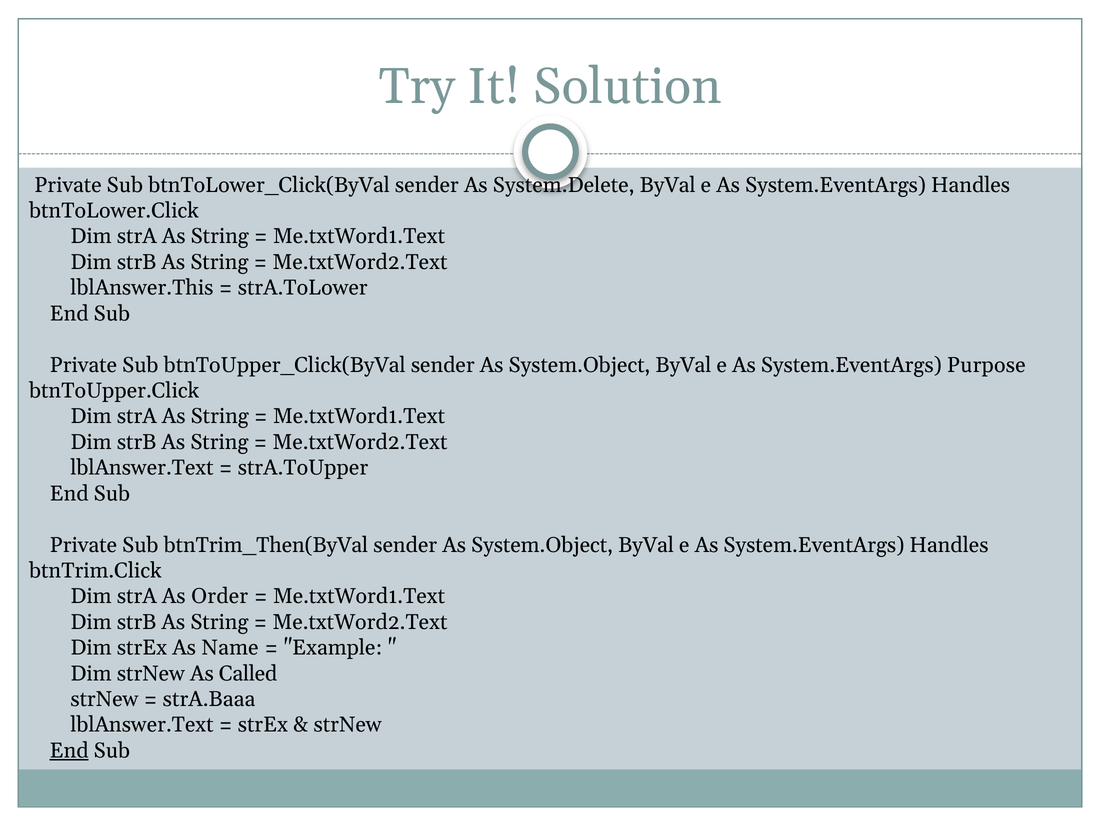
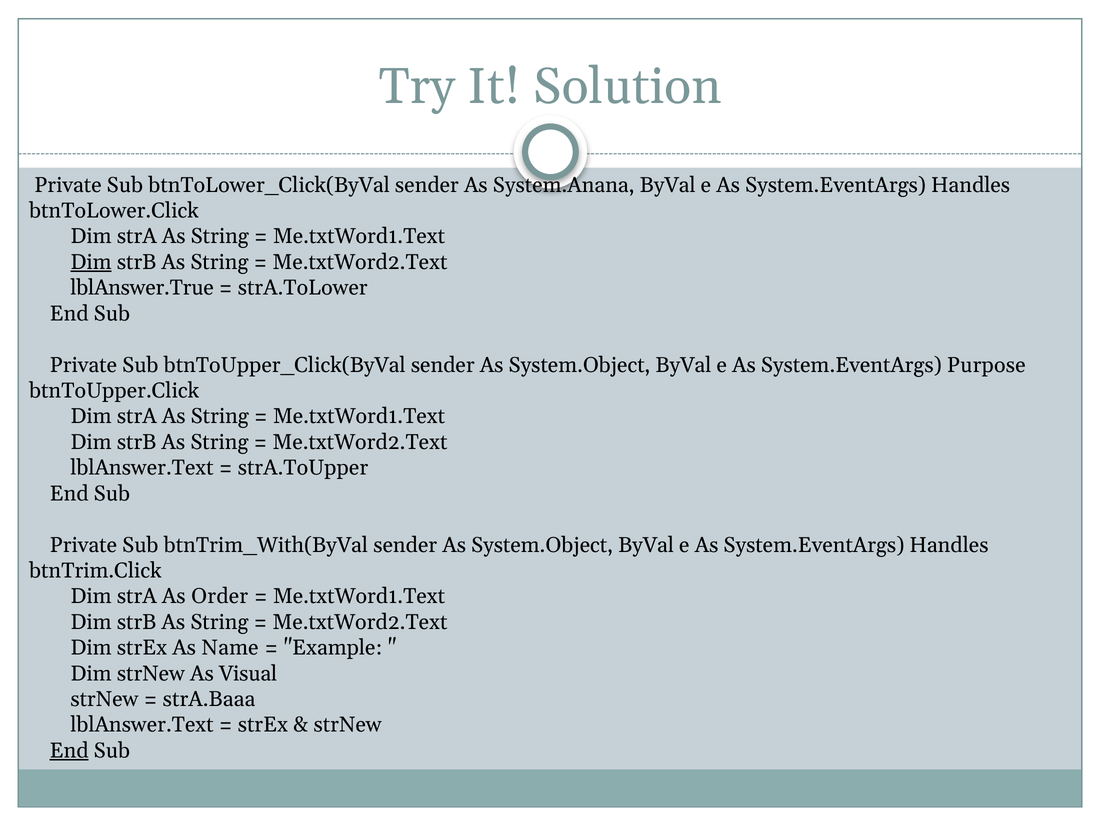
System.Delete: System.Delete -> System.Anana (564, 185)
Dim underline: none -> present (91, 262)
lblAnswer.This: lblAnswer.This -> lblAnswer.True (142, 288)
btnTrim_Then(ByVal: btnTrim_Then(ByVal -> btnTrim_With(ByVal (266, 545)
Called: Called -> Visual (248, 673)
